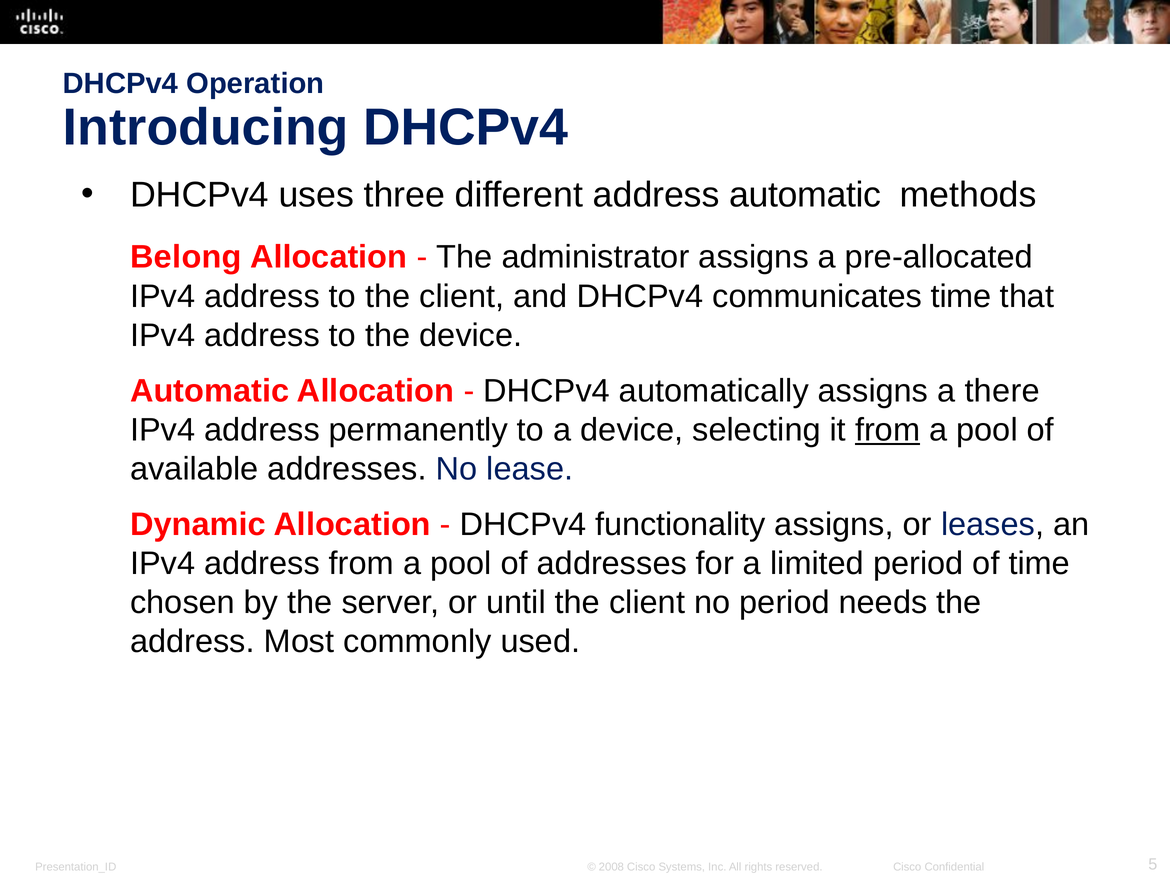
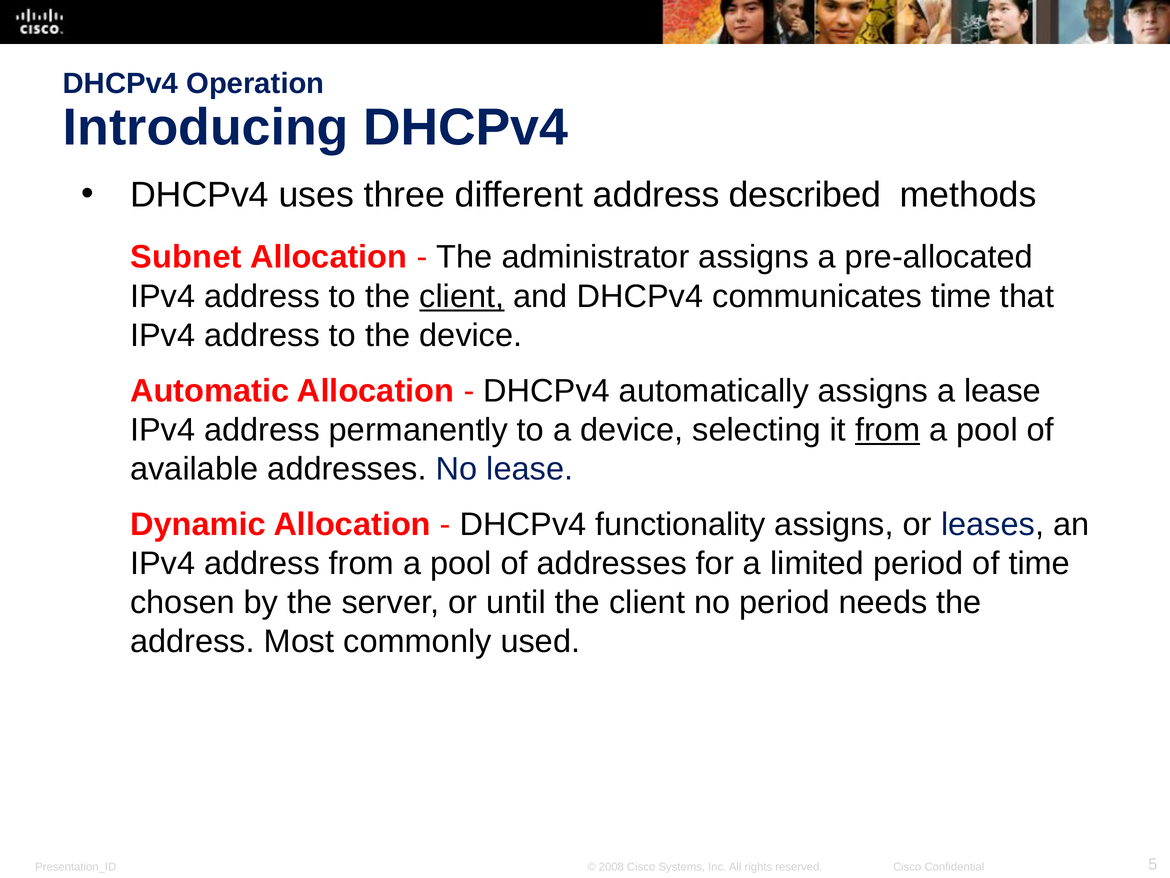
address automatic: automatic -> described (805, 195)
Belong: Belong -> Subnet (186, 257)
client underline: none -> present (462, 296)
a there: there -> lease (1003, 391)
